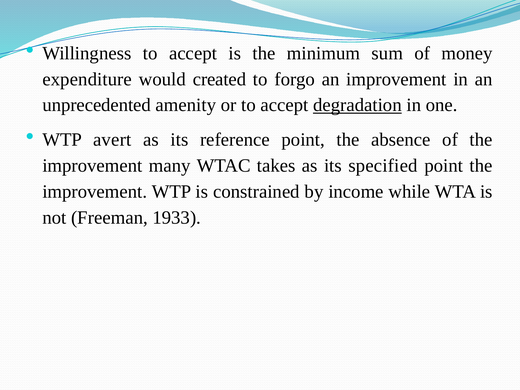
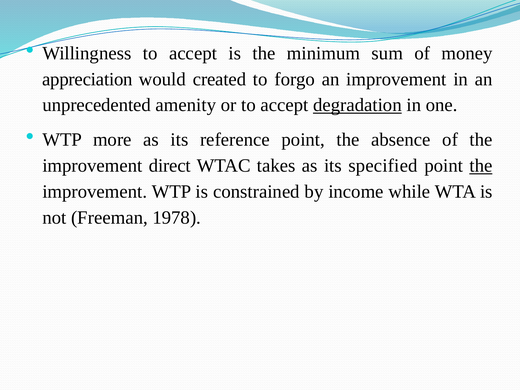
expenditure: expenditure -> appreciation (87, 79)
avert: avert -> more (112, 140)
many: many -> direct (170, 166)
the underline: none -> present (481, 166)
1933: 1933 -> 1978 (177, 218)
